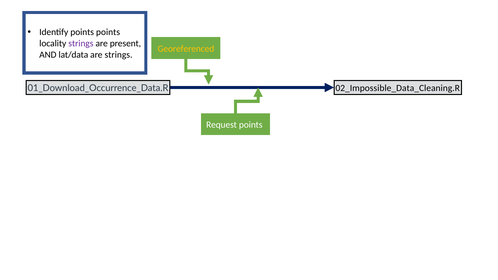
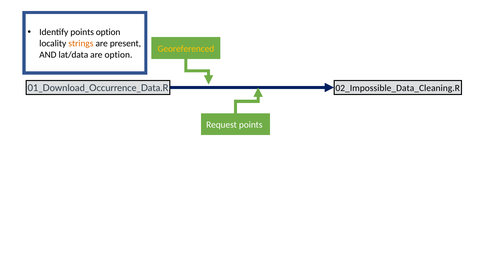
points points: points -> option (108, 32)
strings colour: purple -> orange (81, 43)
are strings: strings -> option (119, 55)
